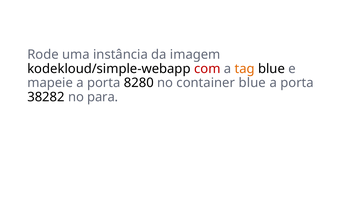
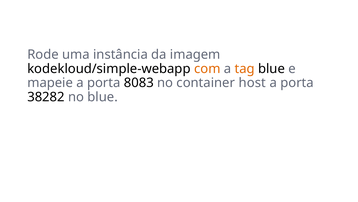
com colour: red -> orange (207, 68)
8280: 8280 -> 8083 (139, 83)
container blue: blue -> host (252, 83)
no para: para -> blue (103, 97)
